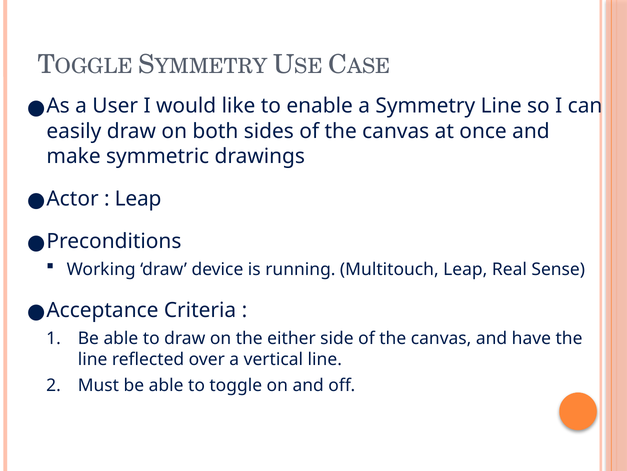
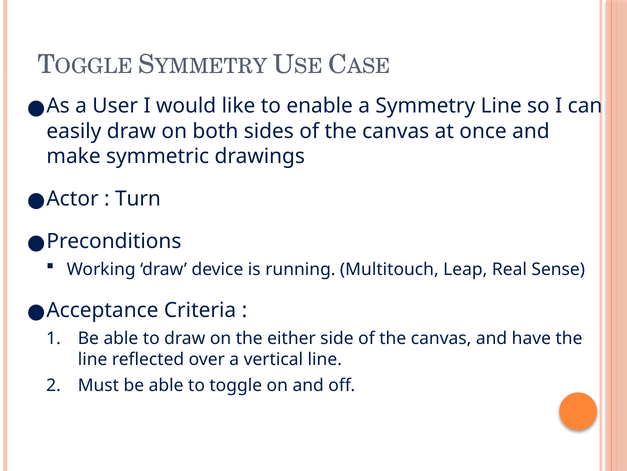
Leap: Leap -> Turn (138, 199)
